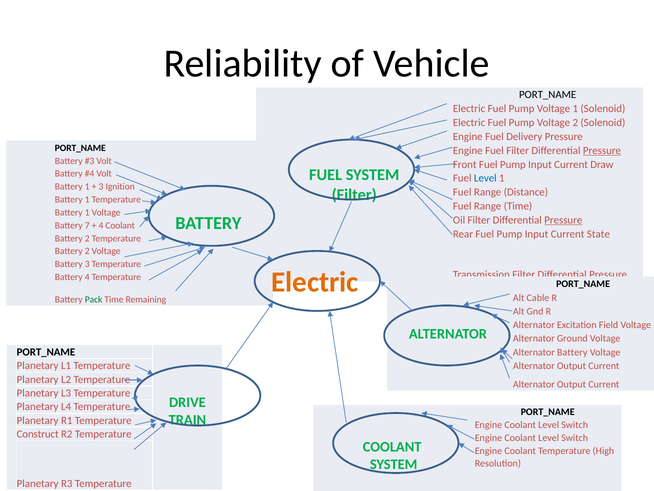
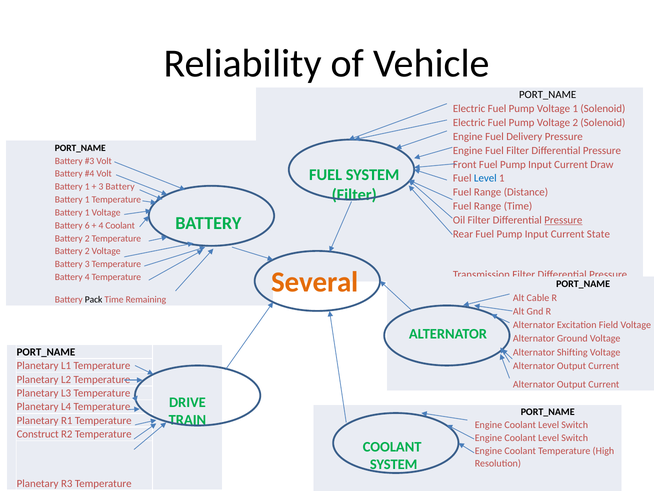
Pressure underline: present -> none (602, 150)
3 Ignition: Ignition -> Battery (120, 187)
7: 7 -> 6 (87, 225)
Electric: Electric -> Several (315, 282)
Pack colour: green -> black (94, 299)
Alternator Battery: Battery -> Shifting (572, 352)
